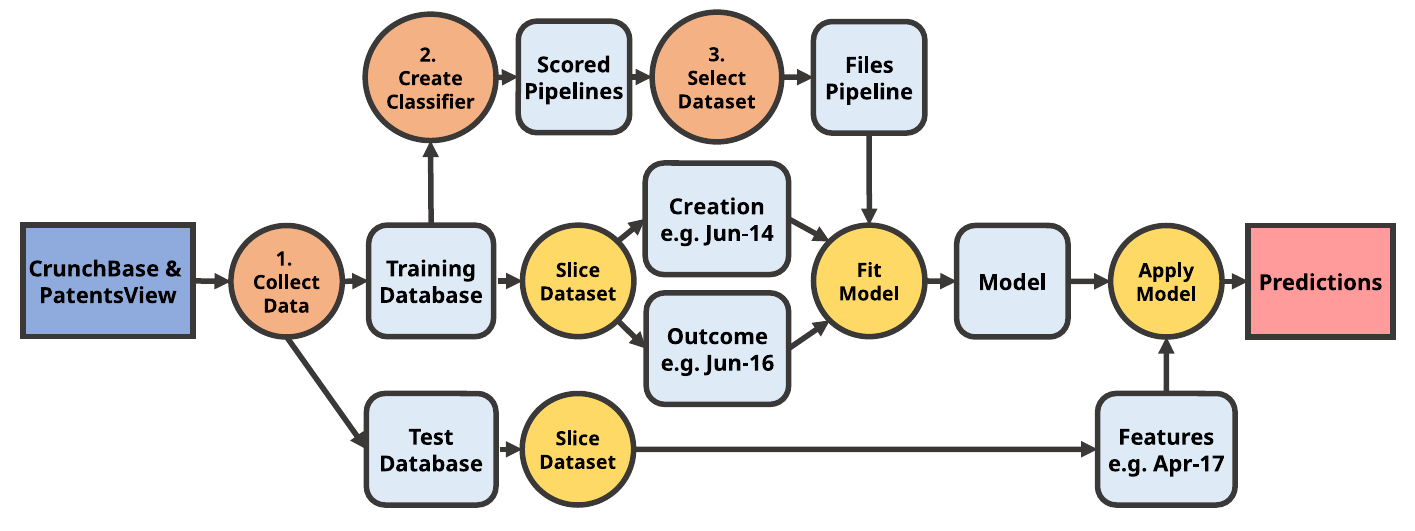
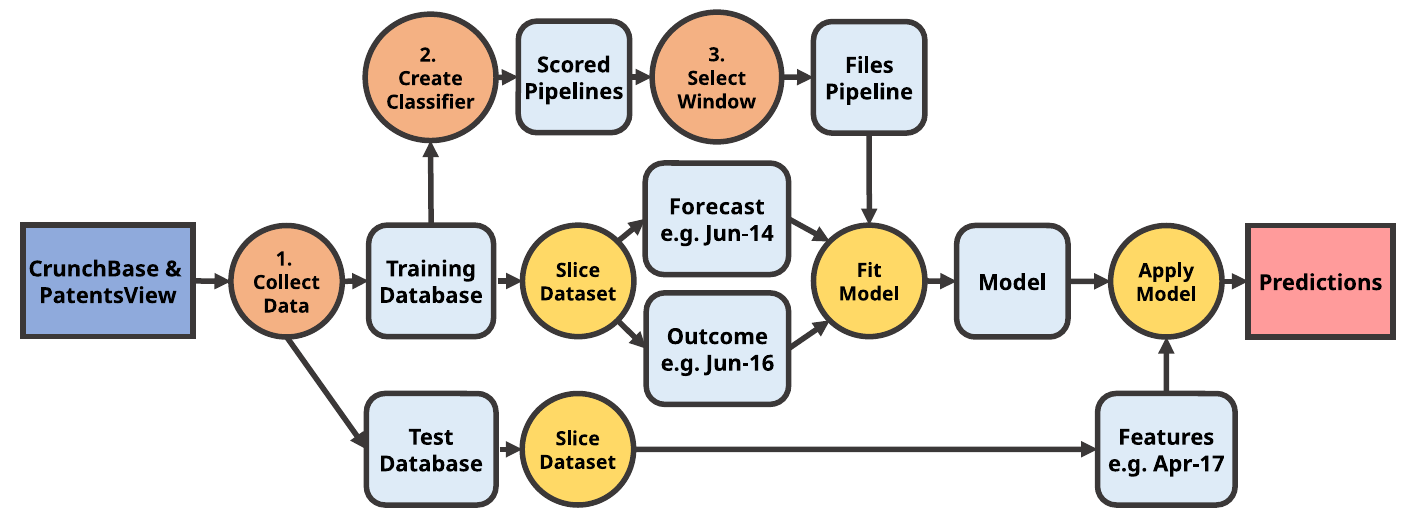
Dataset: Dataset -> Window (717, 102)
Creation: Creation -> Forecast (717, 207)
